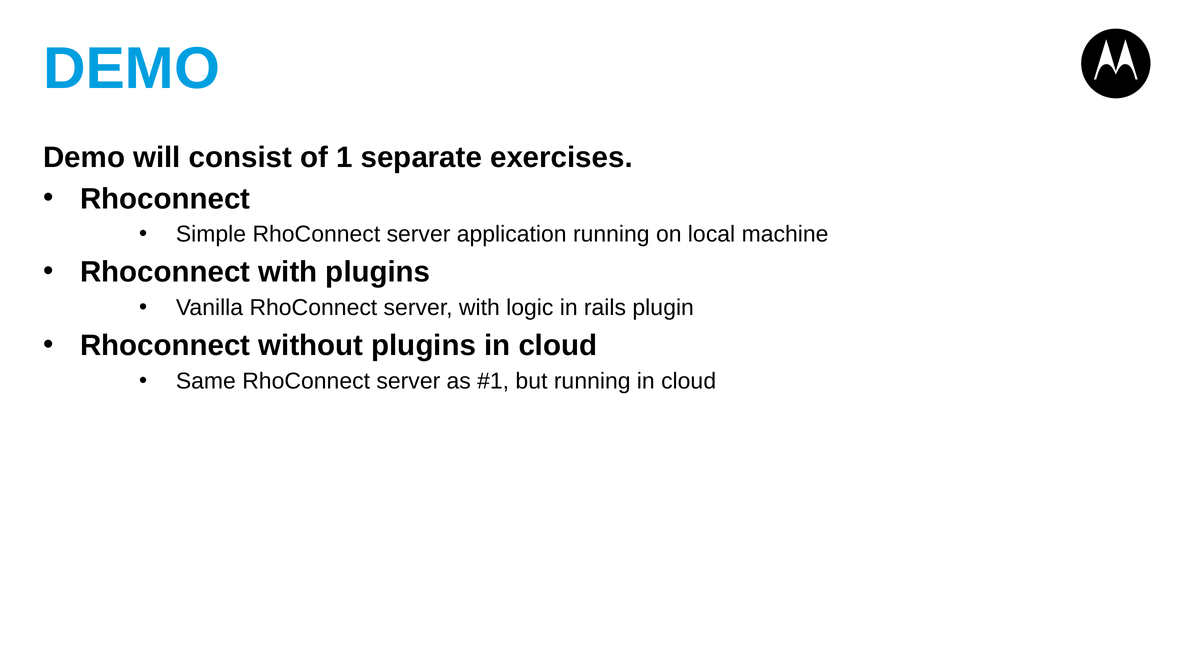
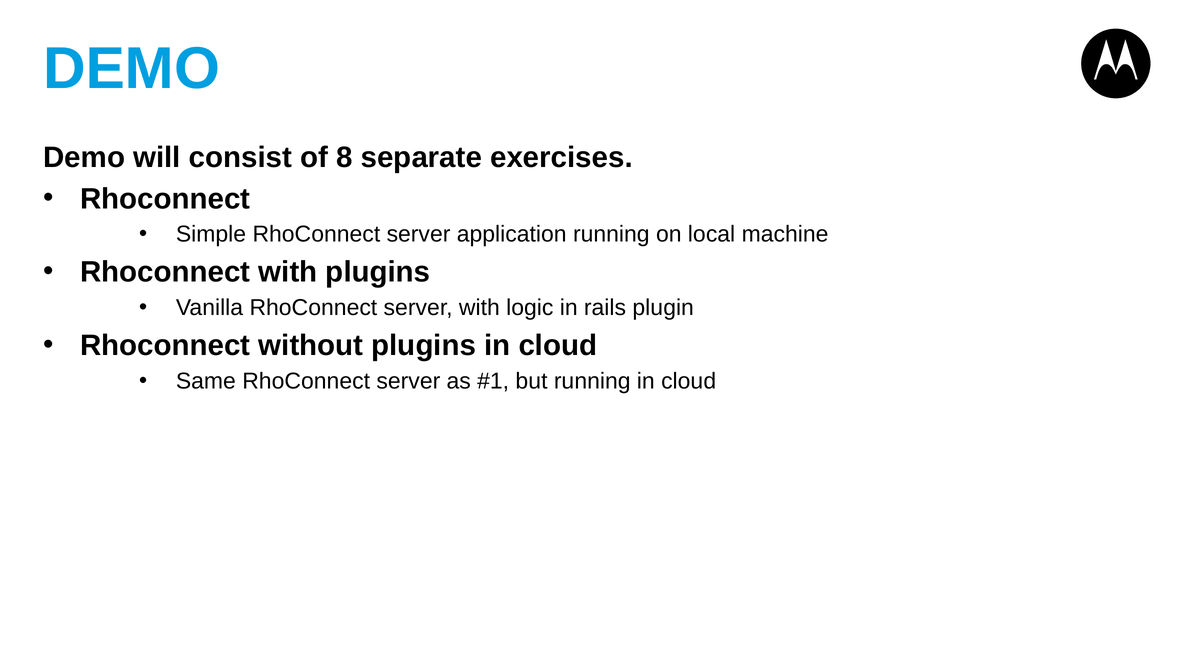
1: 1 -> 8 (344, 157)
